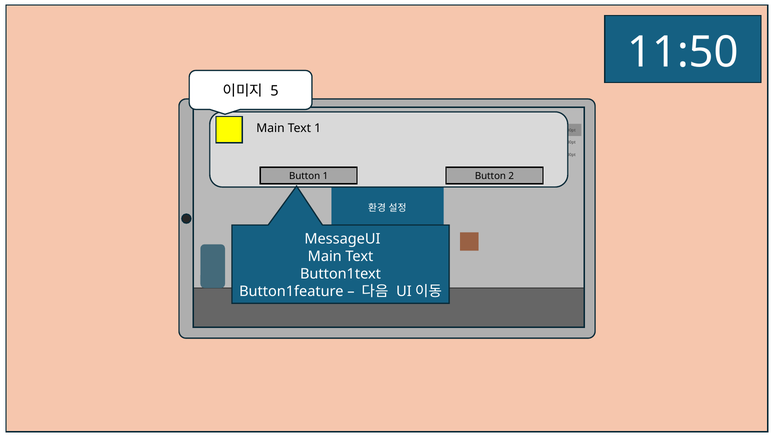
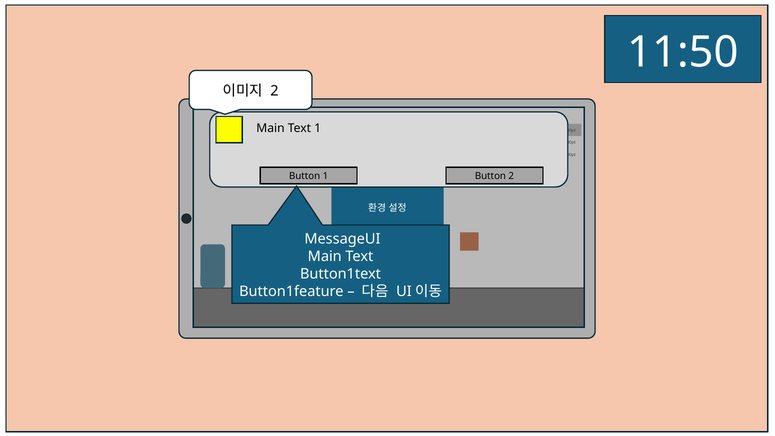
5: 5 -> 2 (274, 91)
